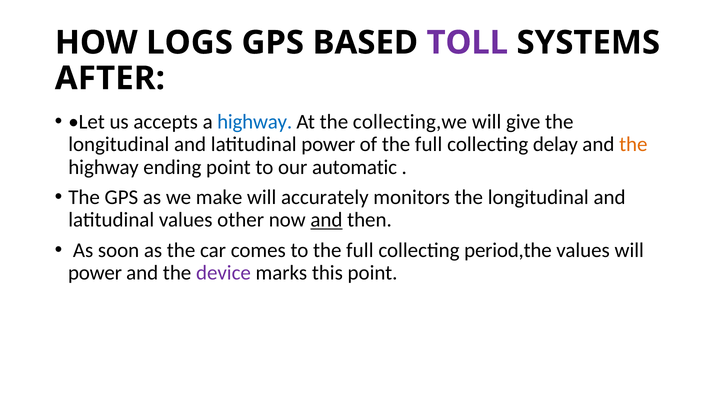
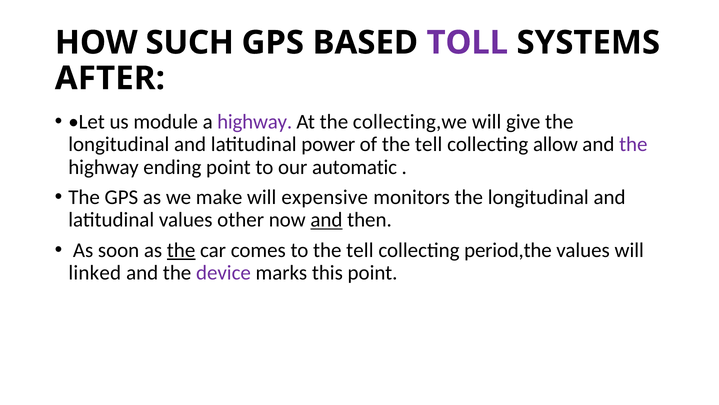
LOGS: LOGS -> SUCH (190, 43)
accepts: accepts -> module (166, 122)
highway colour: blue -> purple (255, 122)
of the full: full -> tell (429, 144)
delay: delay -> allow (555, 144)
the colour: orange -> purple (633, 144)
accurately: accurately -> expensive (325, 197)
the underline: none -> present (181, 250)
to the full: full -> tell (360, 250)
power: power -> linked (95, 272)
